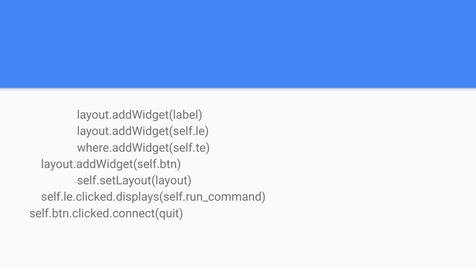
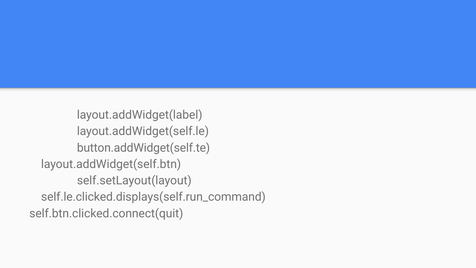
where.addWidget(self.te: where.addWidget(self.te -> button.addWidget(self.te (143, 148)
